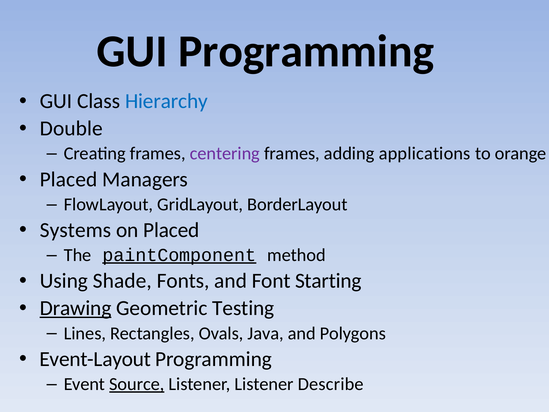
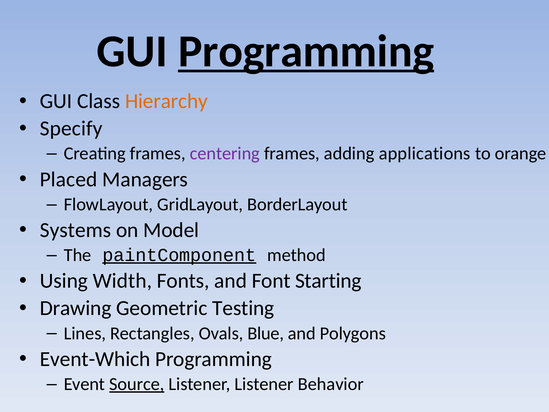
Programming underline: none -> present (306, 51)
Hierarchy colour: blue -> orange (166, 101)
Double: Double -> Specify (71, 128)
on Placed: Placed -> Model (171, 230)
Shade: Shade -> Width (122, 281)
Drawing underline: present -> none (76, 308)
Java: Java -> Blue (266, 333)
Event-Layout: Event-Layout -> Event-Which (95, 359)
Describe: Describe -> Behavior (331, 384)
